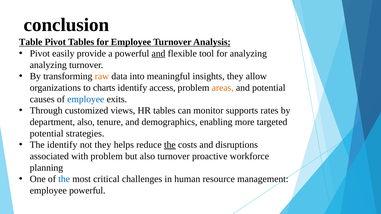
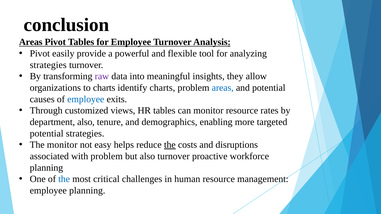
Table: Table -> Areas (31, 42)
and underline: present -> none (158, 54)
analyzing: analyzing -> strategies (48, 65)
raw colour: orange -> purple (102, 76)
identify access: access -> charts (162, 88)
areas colour: orange -> blue (223, 88)
monitor supports: supports -> resource (242, 111)
The identify: identify -> monitor (62, 145)
not they: they -> easy (103, 145)
employee powerful: powerful -> planning (87, 191)
